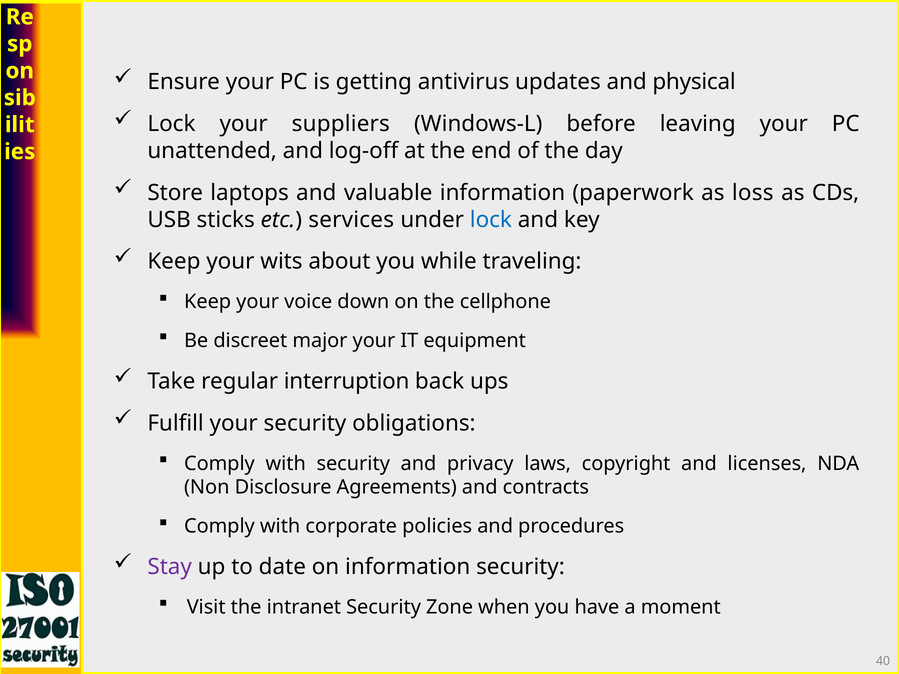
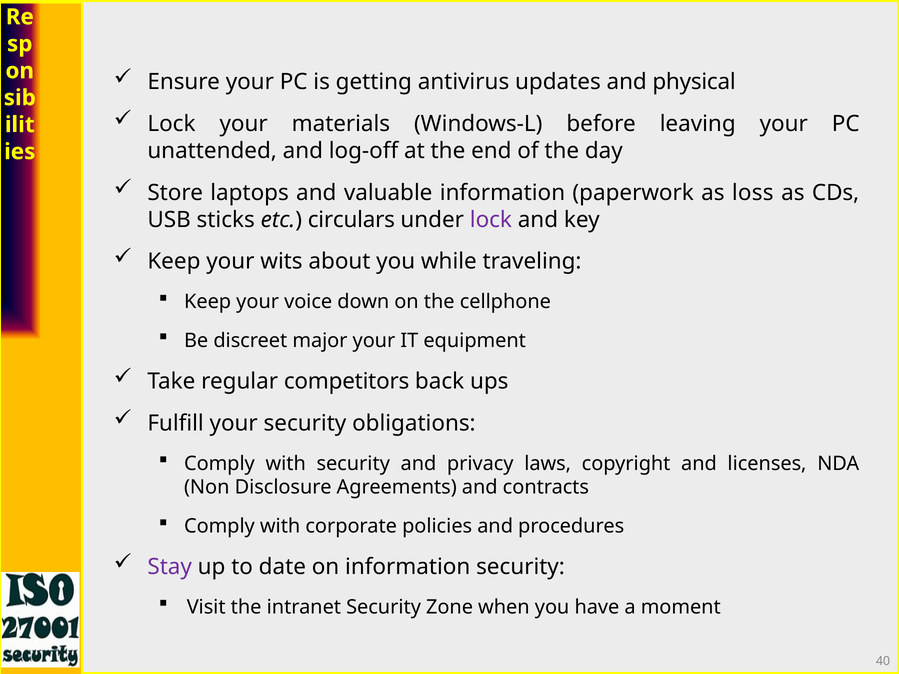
suppliers: suppliers -> materials (341, 124)
services: services -> circulars (351, 220)
lock colour: blue -> purple (491, 220)
interruption: interruption -> competitors (347, 381)
